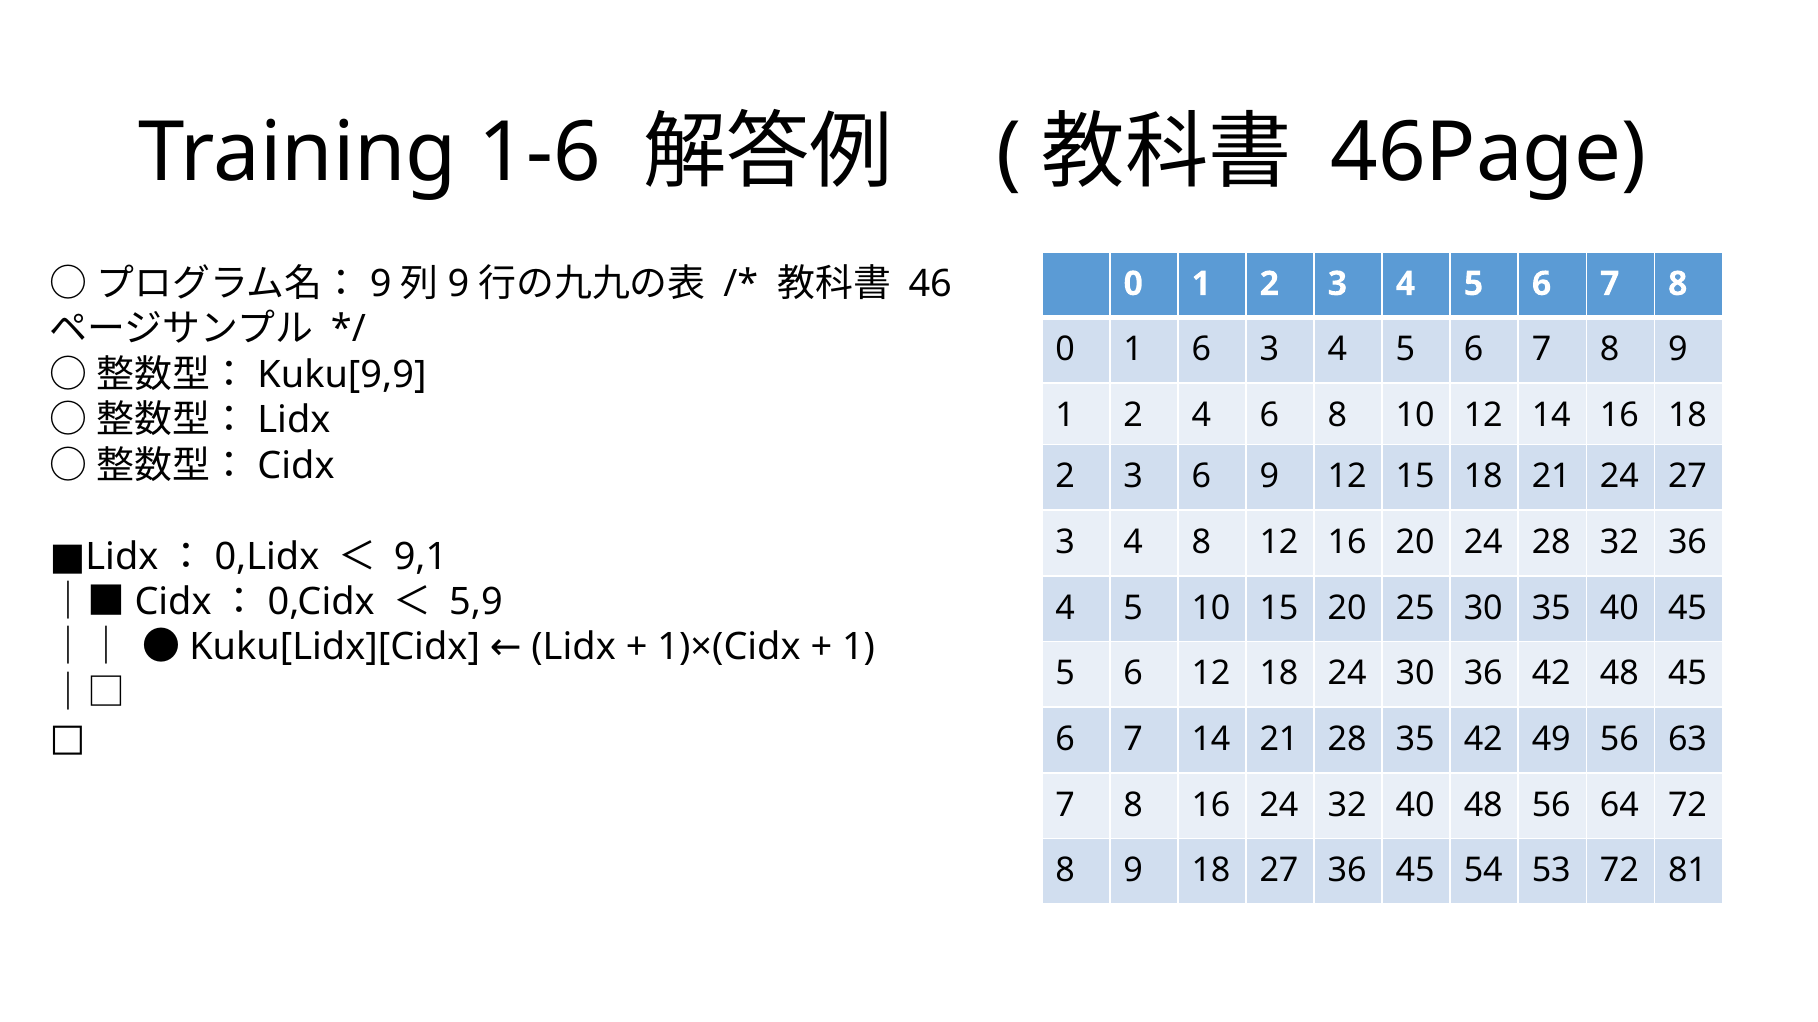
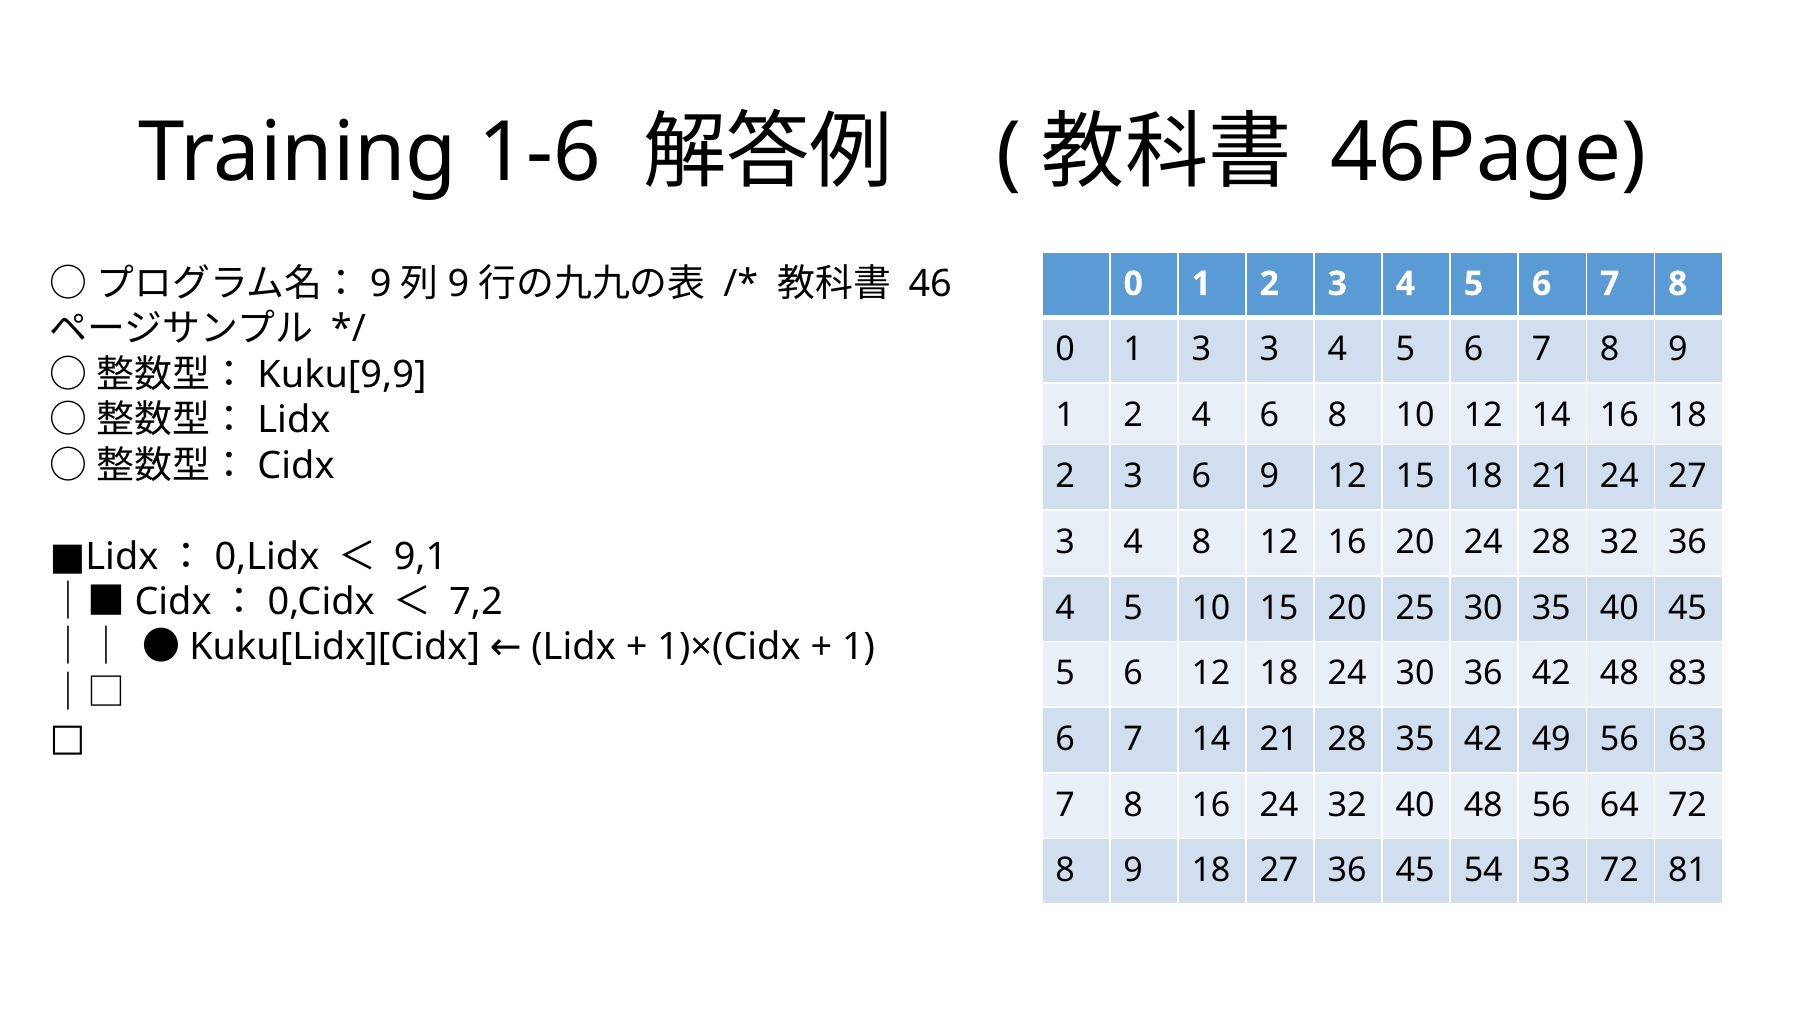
1 6: 6 -> 3 (1201, 350)
5,9: 5,9 -> 7,2 (476, 602)
48 45: 45 -> 83 (1687, 674)
